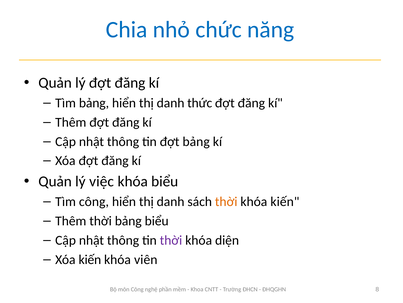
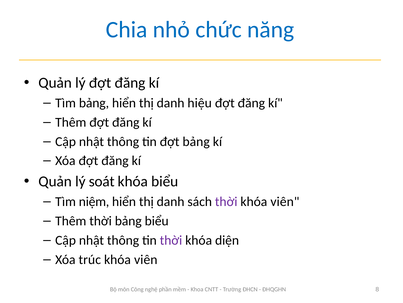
thức: thức -> hiệu (200, 103)
việc: việc -> soát (102, 181)
Tìm công: công -> niệm (94, 201)
thời colour: orange -> purple (226, 201)
kiến: kiến -> viên (285, 201)
Xóa kiến: kiến -> trúc (90, 259)
